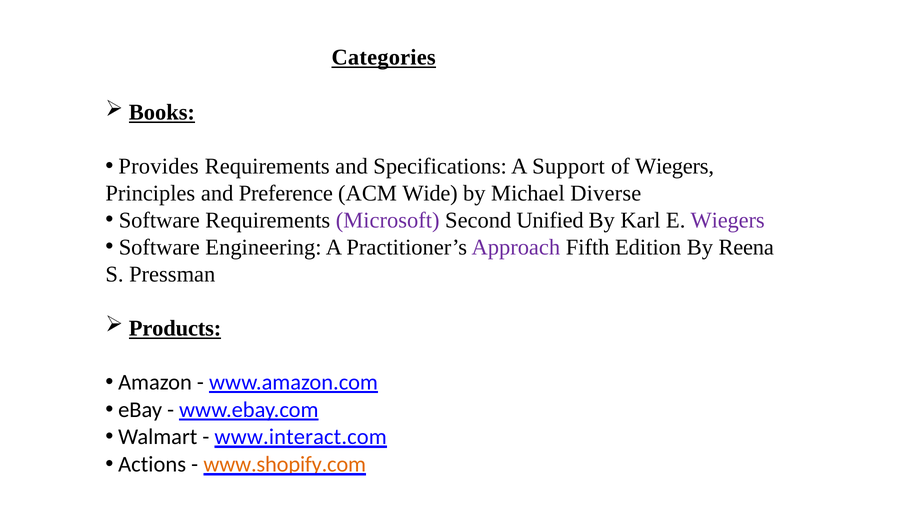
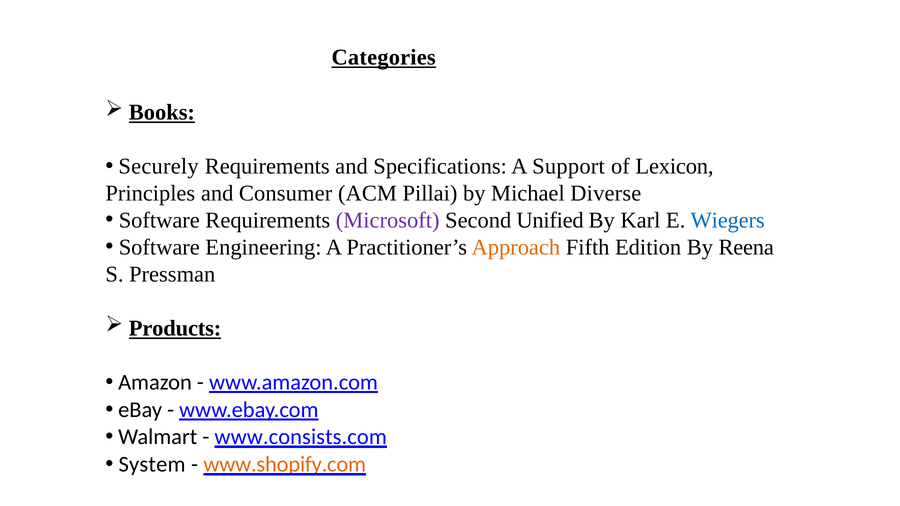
Provides: Provides -> Securely (159, 166)
of Wiegers: Wiegers -> Lexicon (675, 166)
Preference: Preference -> Consumer (286, 193)
Wide: Wide -> Pillai (430, 193)
Wiegers colour: purple -> blue (728, 220)
Approach colour: purple -> orange (516, 247)
www.interact.com: www.interact.com -> www.consists.com (301, 437)
Actions: Actions -> System (152, 465)
